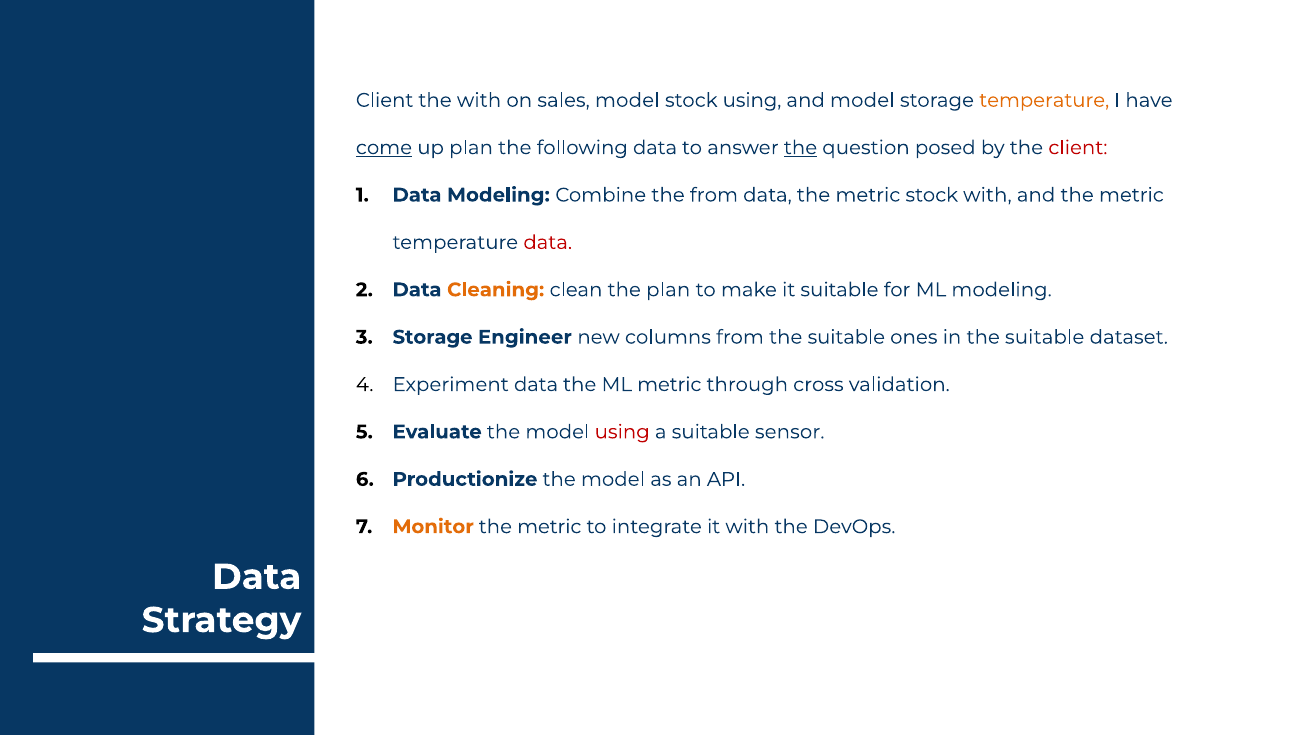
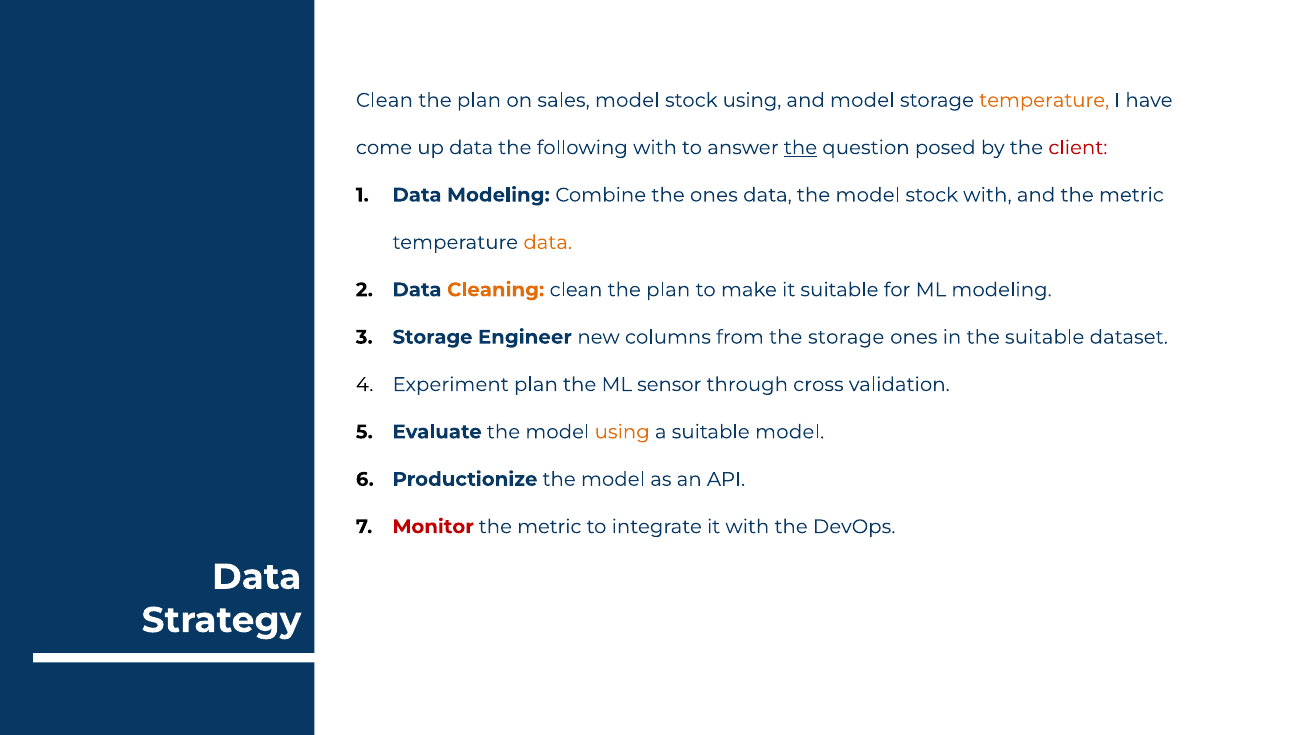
Client: Client -> Clean (384, 100)
with: with -> plan (479, 100)
come underline: present -> none (384, 148)
up plan: plan -> data (471, 148)
following data: data -> with (655, 148)
the from: from -> ones (714, 195)
data the metric: metric -> model (868, 195)
data colour: red -> orange (548, 242)
from the suitable: suitable -> storage (846, 337)
Experiment data: data -> plan (536, 385)
ML metric: metric -> sensor (669, 385)
using colour: red -> orange (622, 432)
suitable sensor: sensor -> model (790, 432)
Monitor colour: orange -> red (433, 527)
